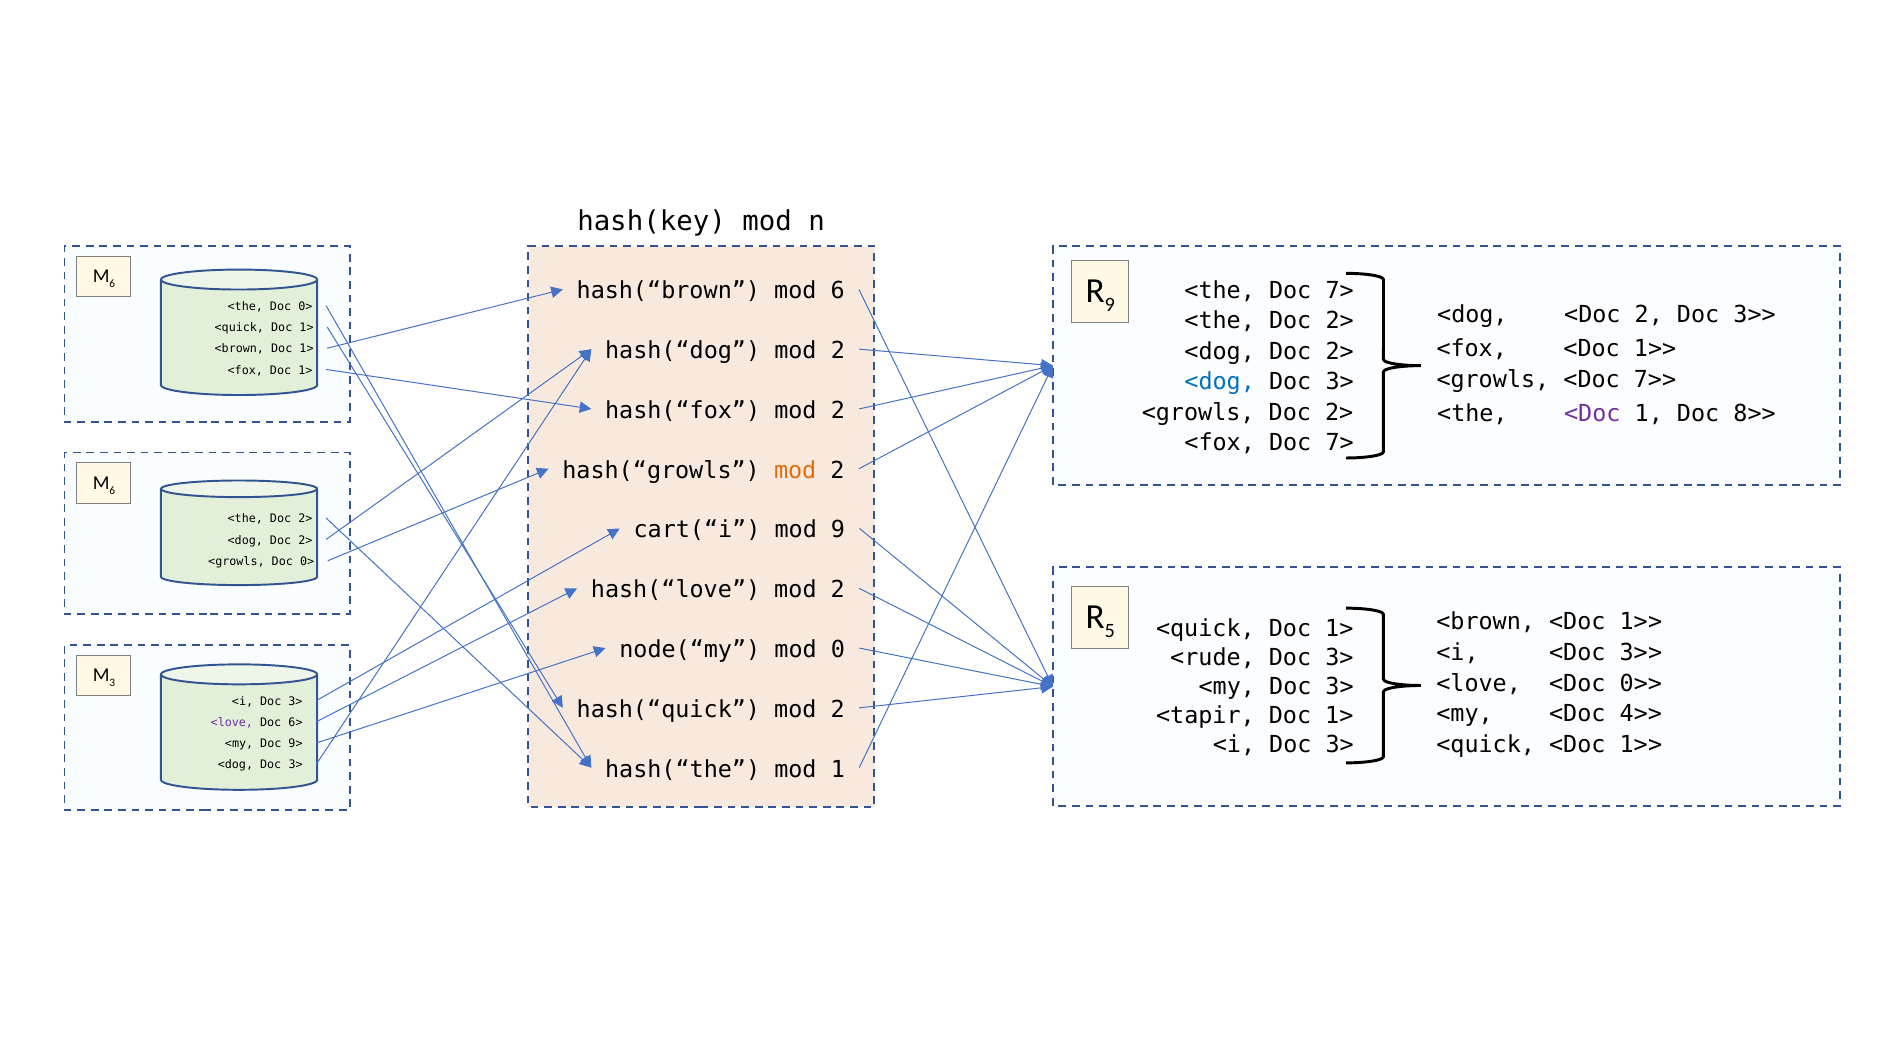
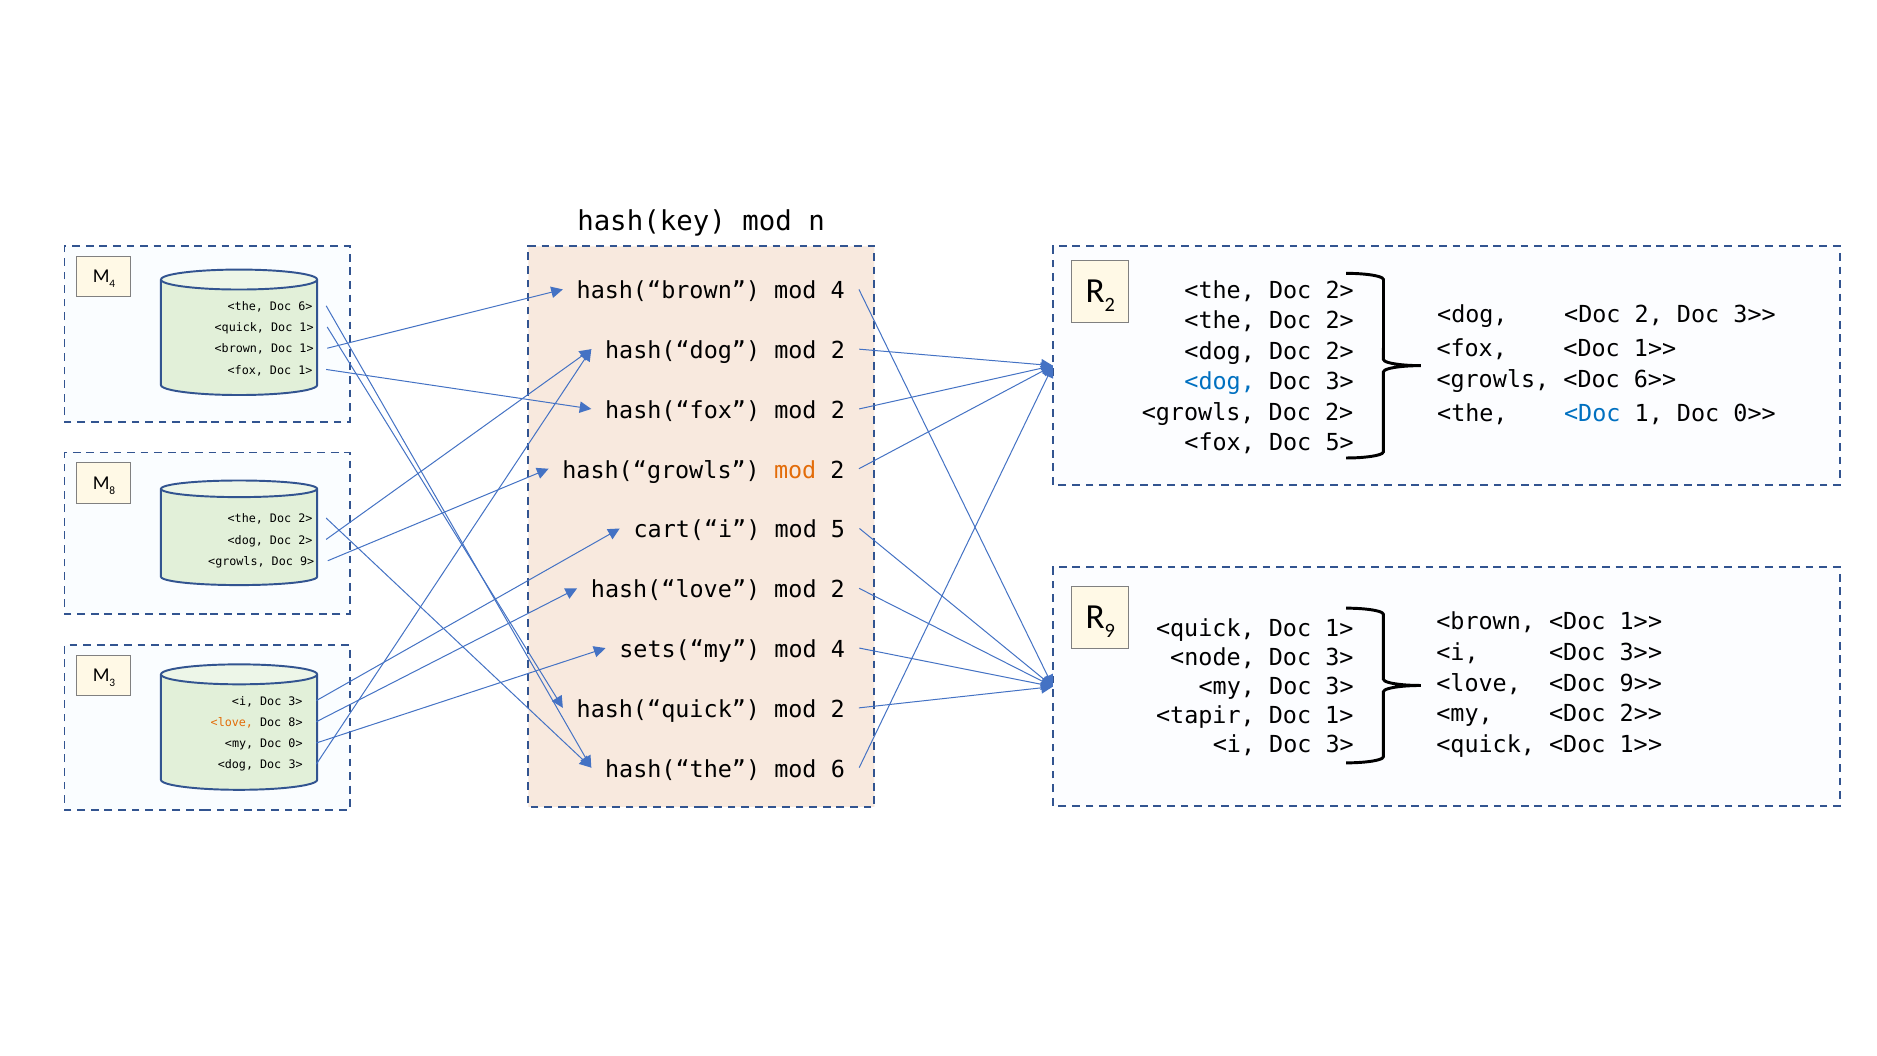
6: 6 -> 4 (112, 284)
9: 9 -> 2 (1110, 305)
7>: 7> -> 2> (1340, 290)
hash(“brown mod 6: 6 -> 4 (838, 291)
<the Doc 0>: 0> -> 6> (305, 307)
7>>: 7>> -> 6>> (1655, 379)
<Doc colour: purple -> blue (1592, 413)
8>>: 8>> -> 0>> (1755, 413)
<fox Doc 7>: 7> -> 5> (1340, 443)
6: 6 -> 8 (112, 490)
mod 9: 9 -> 5 (838, 530)
<growls Doc 0>: 0> -> 9> (307, 561)
5: 5 -> 9 (1110, 631)
node(“my: node(“my -> sets(“my (690, 650)
0: 0 -> 4 (838, 650)
<rude: <rude -> <node (1213, 658)
0>>: 0>> -> 9>> (1641, 683)
4>>: 4>> -> 2>> (1641, 714)
<love colour: purple -> orange (232, 722)
6>: 6> -> 8> (296, 722)
9>: 9> -> 0> (296, 744)
mod 1: 1 -> 6 (838, 769)
